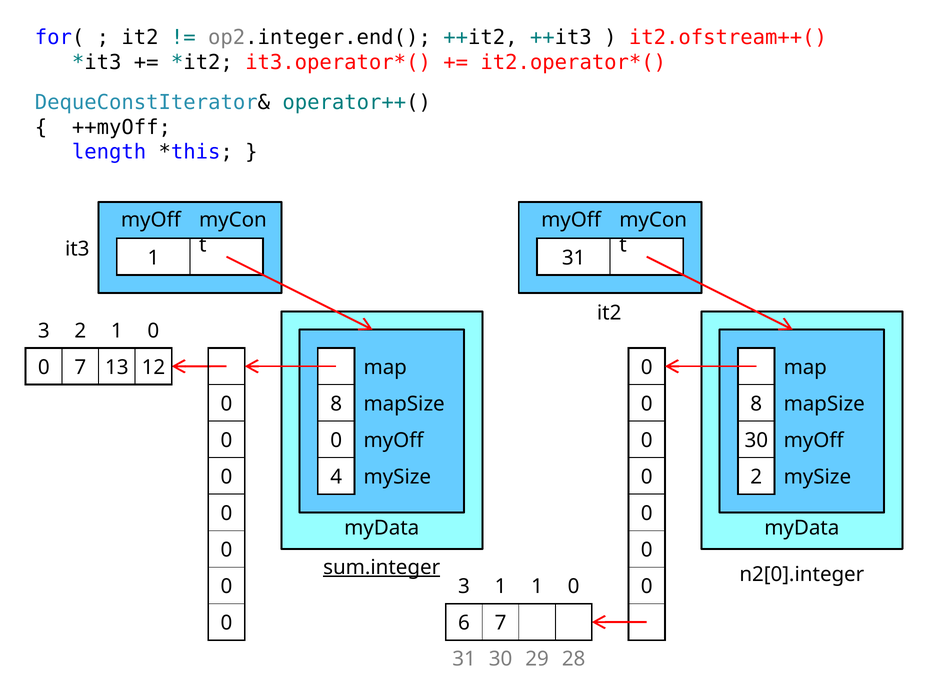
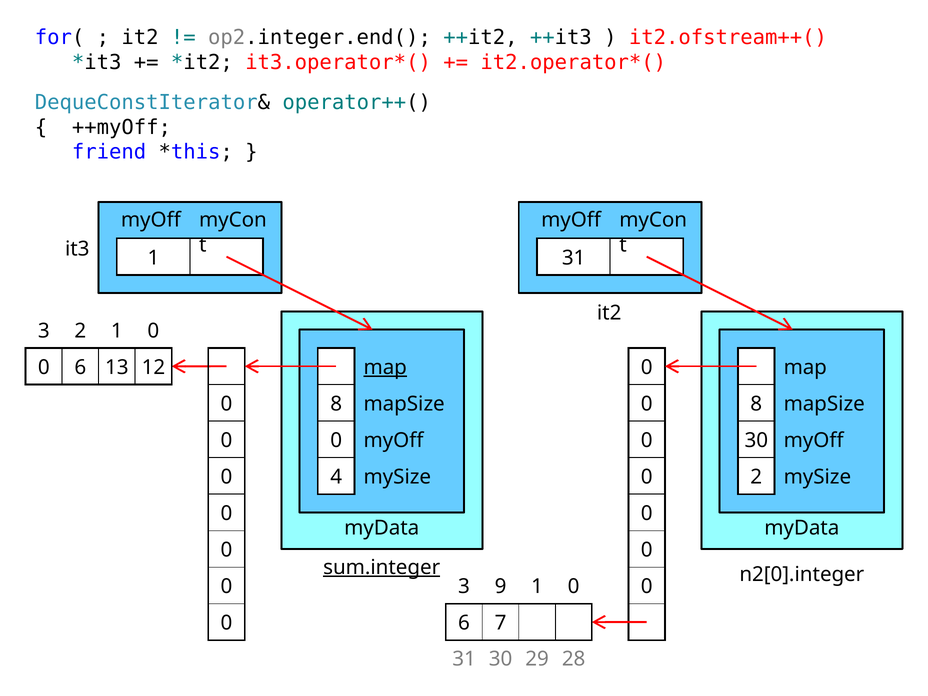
length: length -> friend (109, 152)
7: 7 -> 6 (80, 367)
map underline: none -> present (385, 367)
3 1: 1 -> 9 (501, 587)
